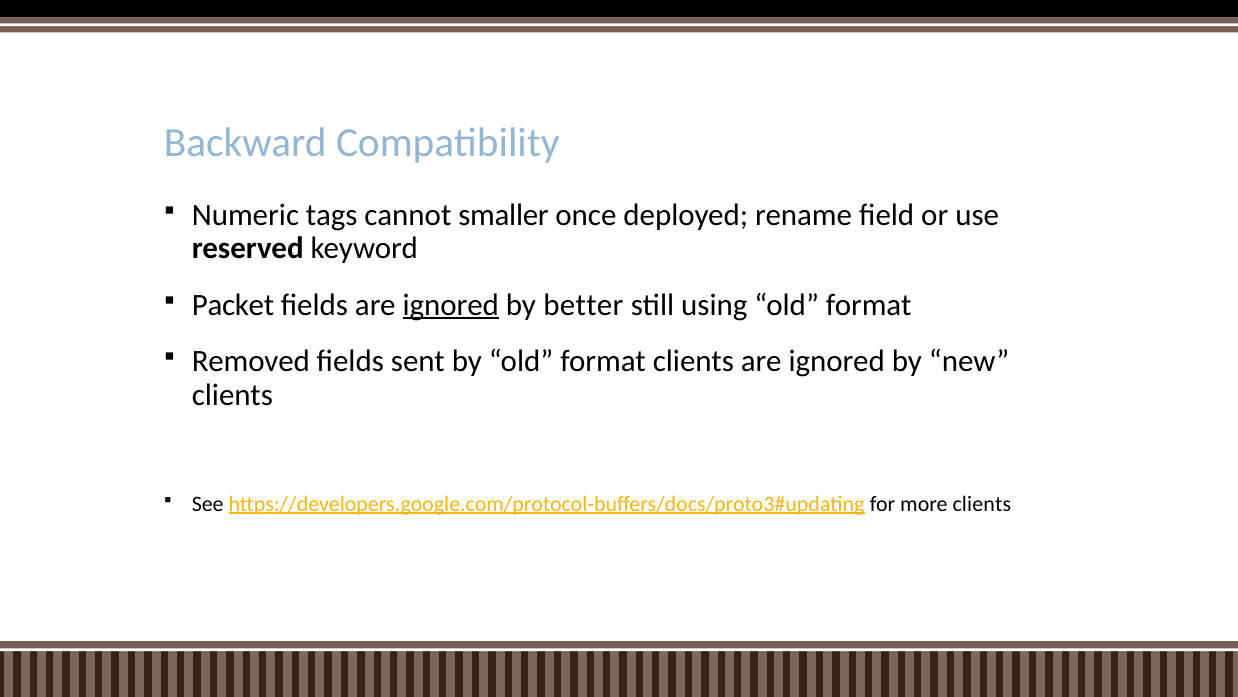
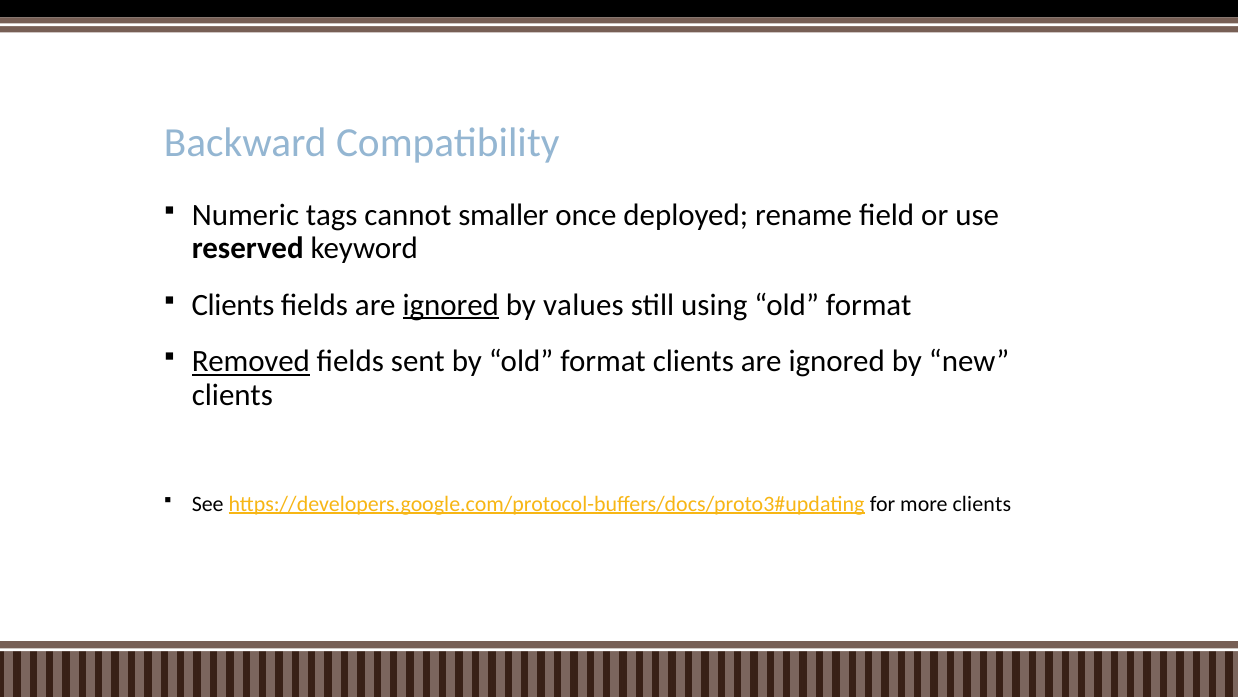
Packet: Packet -> Clients (233, 305)
better: better -> values (583, 305)
Removed underline: none -> present (251, 361)
